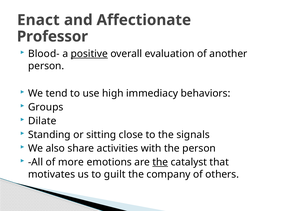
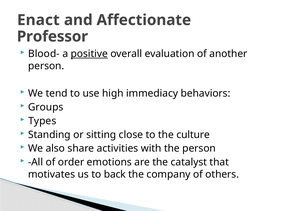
Dilate: Dilate -> Types (42, 121)
signals: signals -> culture (193, 135)
more: more -> order (71, 162)
the underline: present -> none (160, 162)
guilt: guilt -> back (115, 174)
